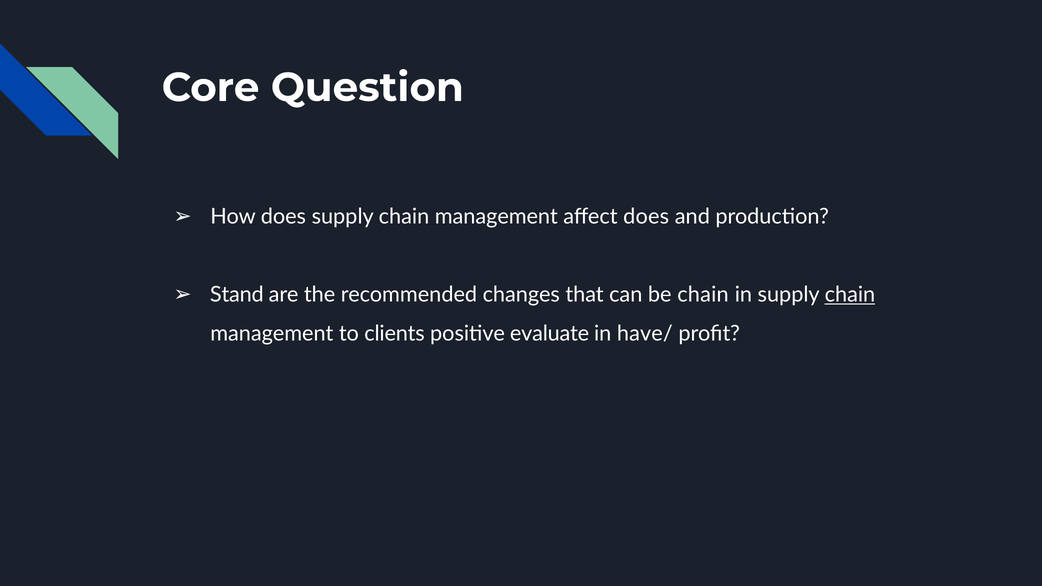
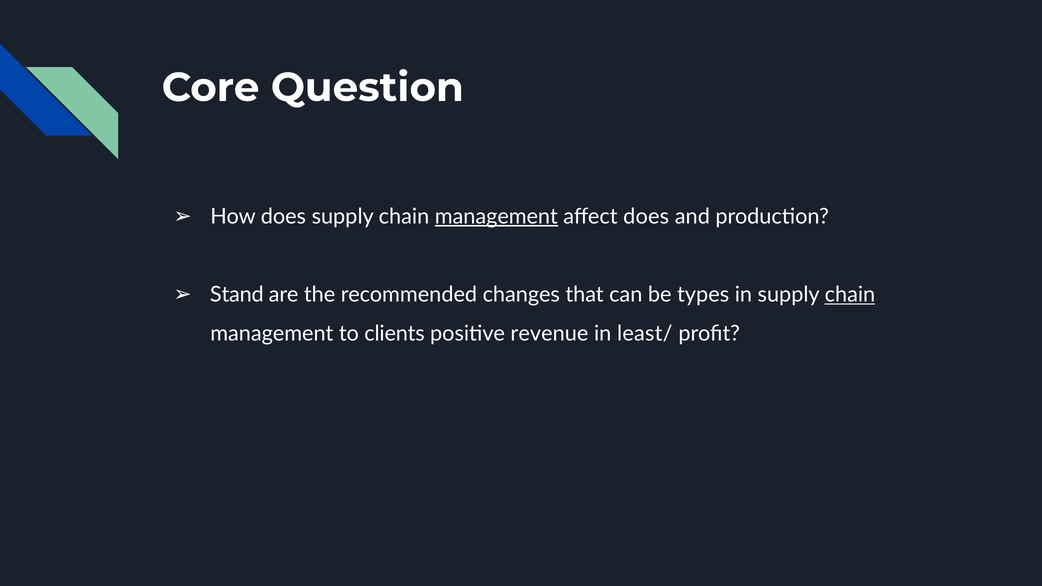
management underline: none -> present (496, 217)
be chain: chain -> types (703, 295)
evaluate: evaluate -> revenue (549, 334)
have/: have/ -> least/ (645, 334)
